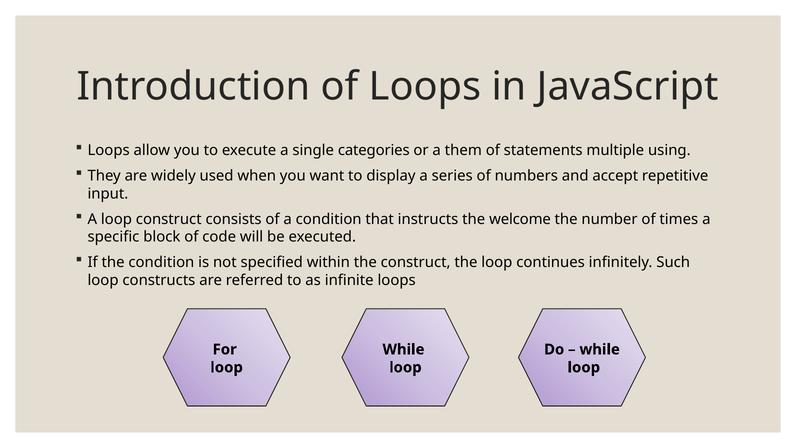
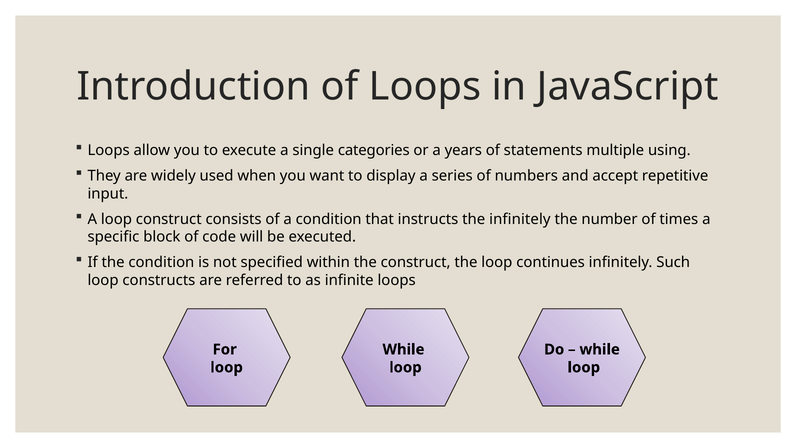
them: them -> years (463, 150)
the welcome: welcome -> infinitely (520, 219)
